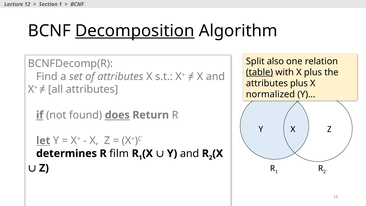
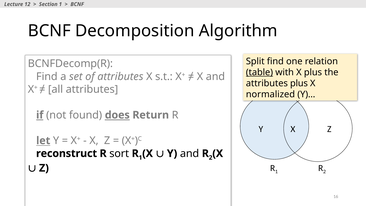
Decomposition underline: present -> none (135, 31)
Split also: also -> find (275, 61)
determines: determines -> reconstruct (67, 153)
film: film -> sort (119, 153)
